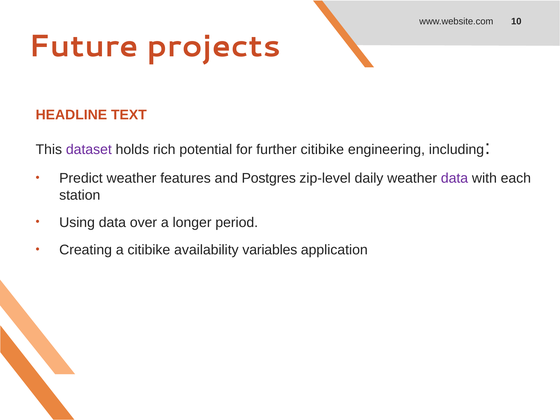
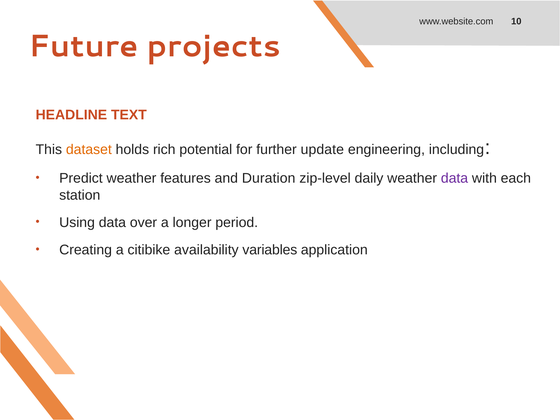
dataset colour: purple -> orange (89, 150)
further citibike: citibike -> update (322, 150)
Postgres: Postgres -> Duration (269, 178)
